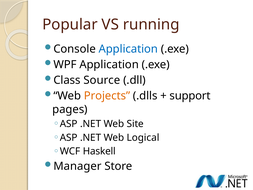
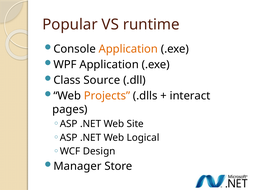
running: running -> runtime (151, 24)
Application colour: blue -> orange (128, 49)
support: support -> interact (190, 96)
Haskell: Haskell -> Design (99, 151)
